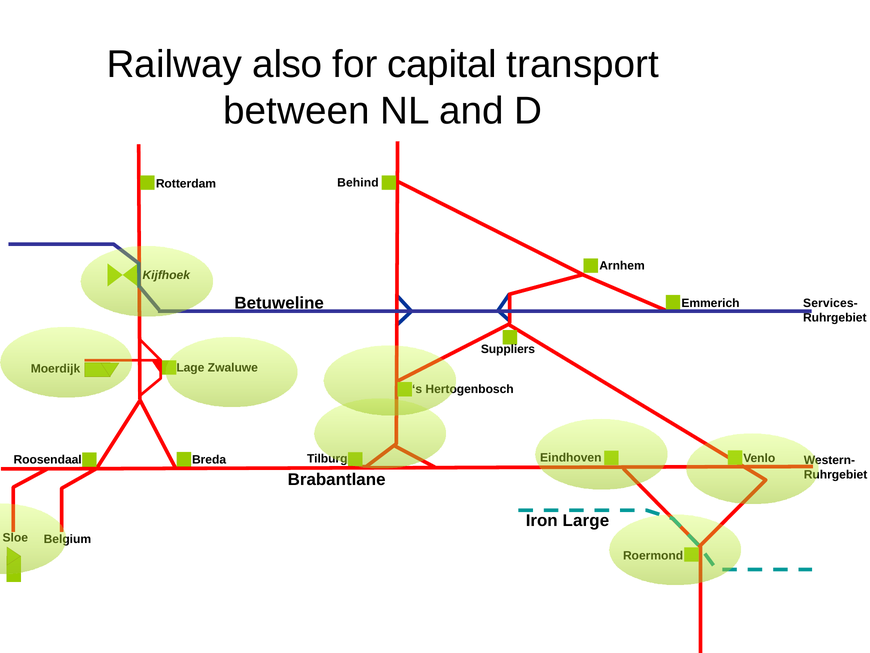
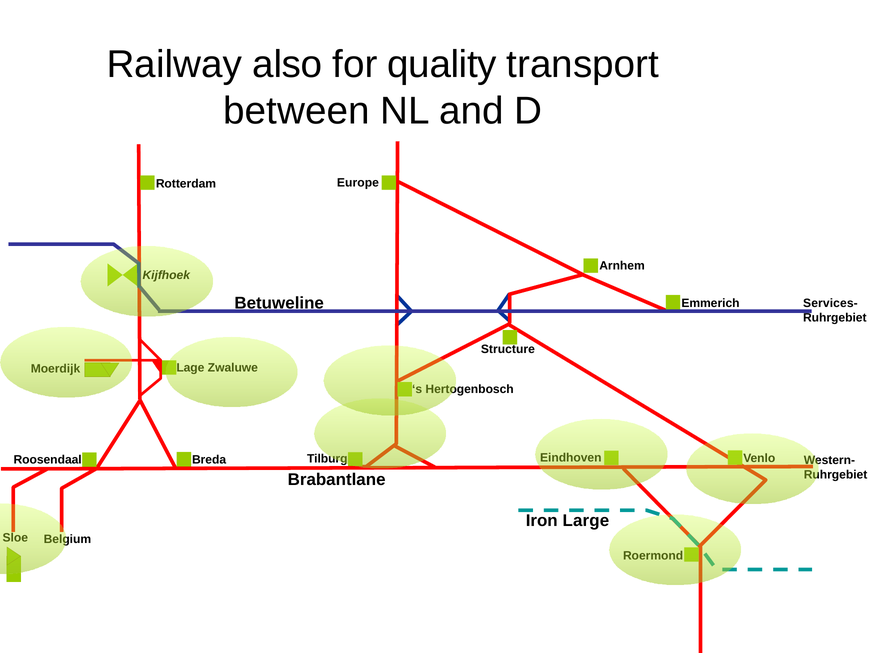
capital: capital -> quality (442, 65)
Behind: Behind -> Europe (358, 182)
Suppliers: Suppliers -> Structure (508, 349)
